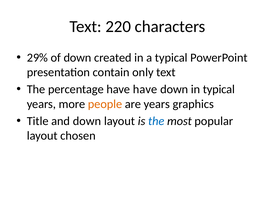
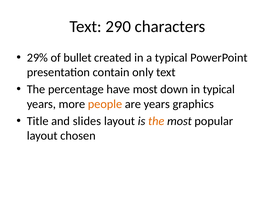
220: 220 -> 290 (118, 27)
of down: down -> bullet (78, 58)
have have: have -> most (145, 89)
and down: down -> slides (87, 121)
the colour: blue -> orange (156, 121)
